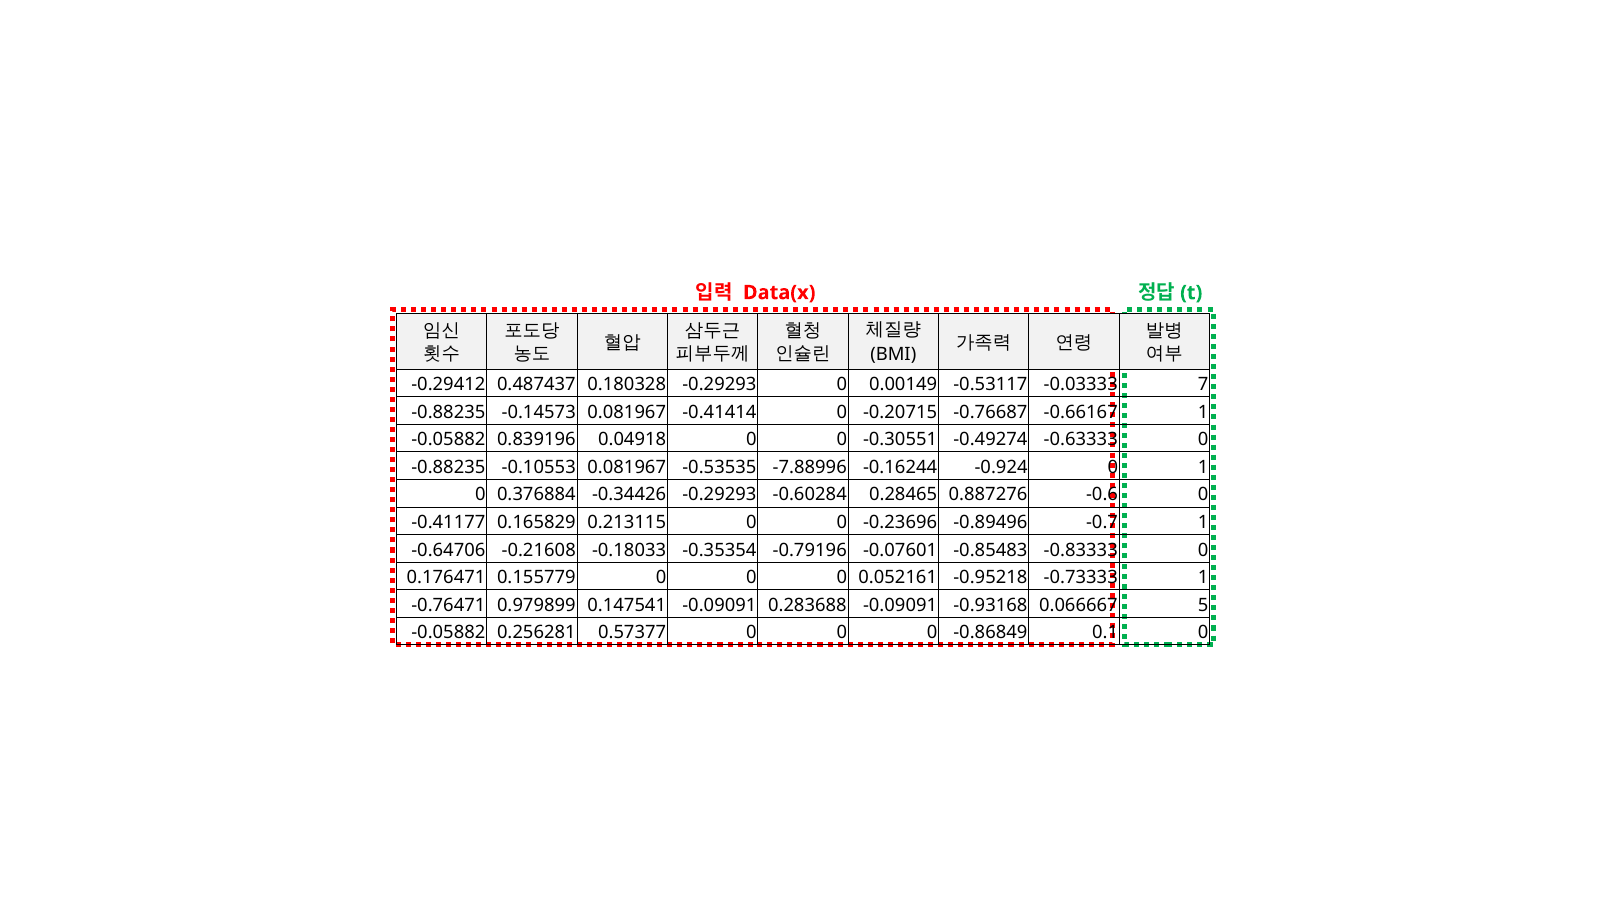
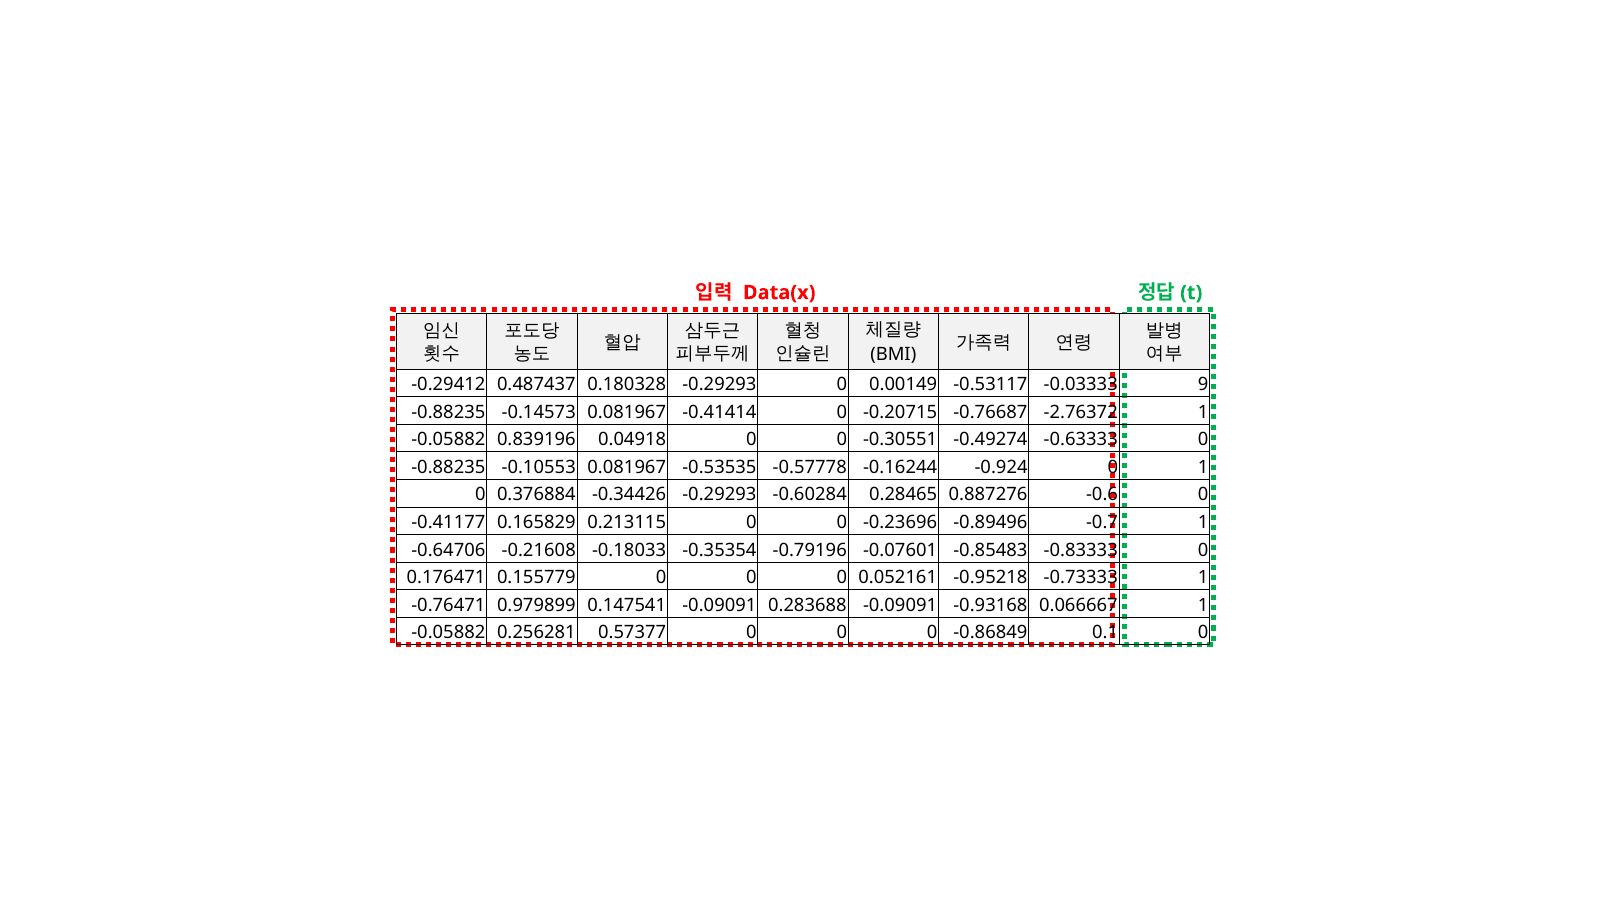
7: 7 -> 9 (1203, 385)
-0.66167: -0.66167 -> -2.76372 (1081, 412)
-7.88996: -7.88996 -> -0.57778 (810, 467)
0.066667 5: 5 -> 1 (1203, 605)
